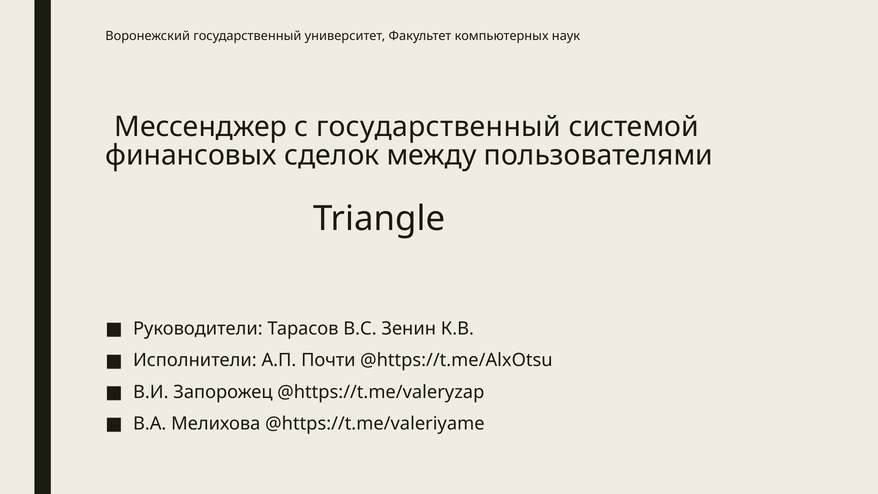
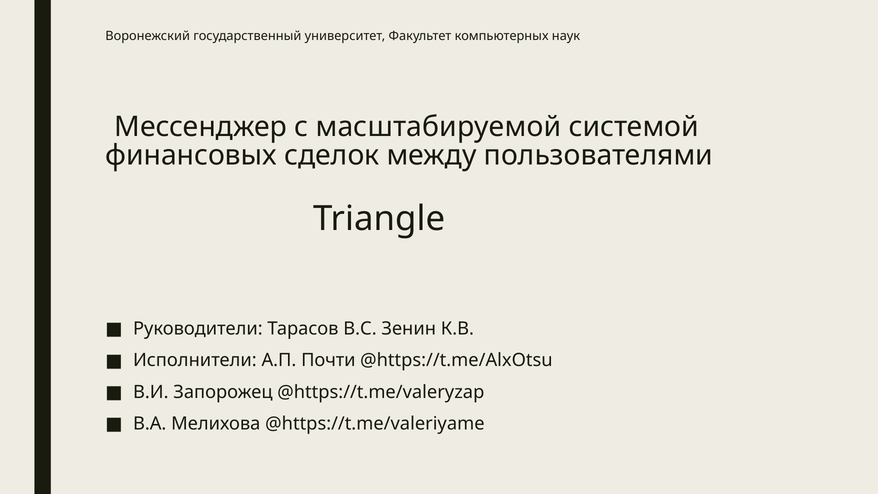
с государственный: государственный -> масштабируемой (438, 127)
